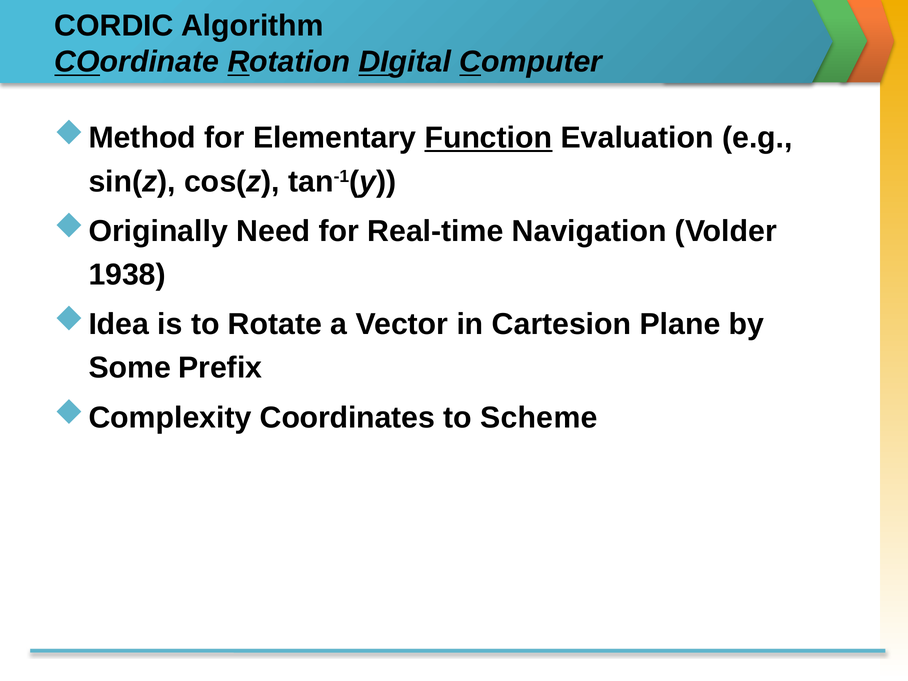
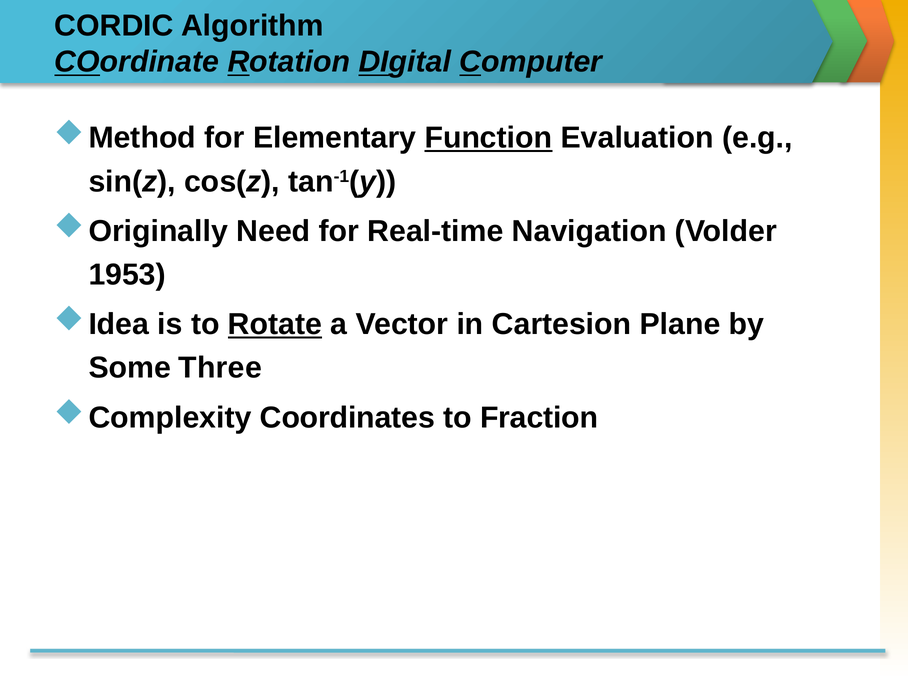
1938: 1938 -> 1953 (127, 275)
Rotate underline: none -> present (275, 324)
Prefix: Prefix -> Three (220, 368)
Scheme: Scheme -> Fraction (539, 418)
